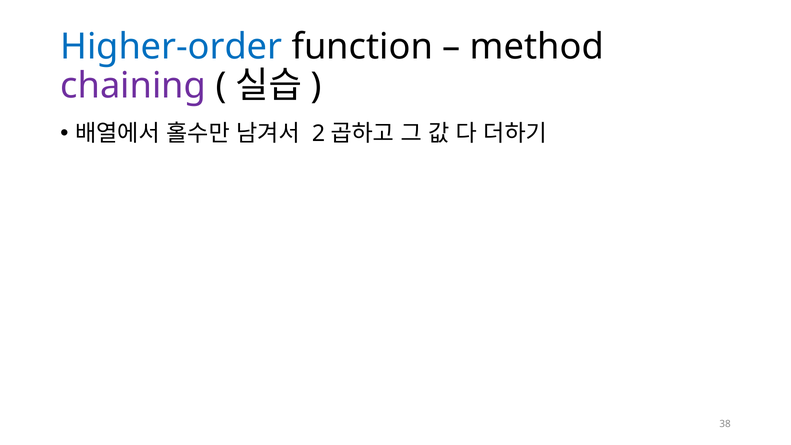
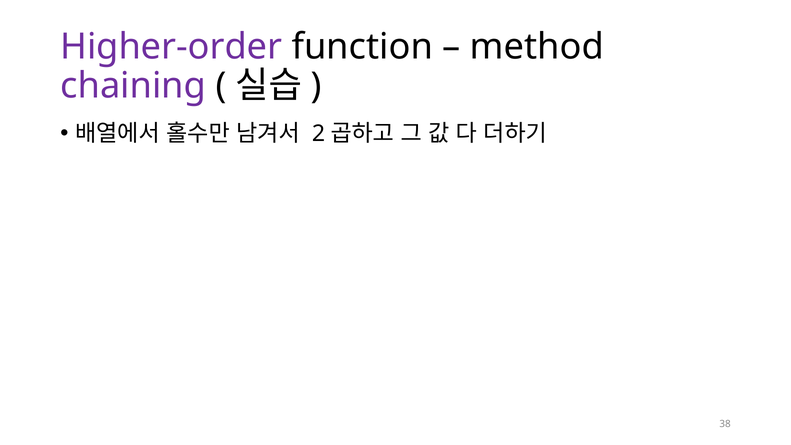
Higher-order colour: blue -> purple (171, 47)
